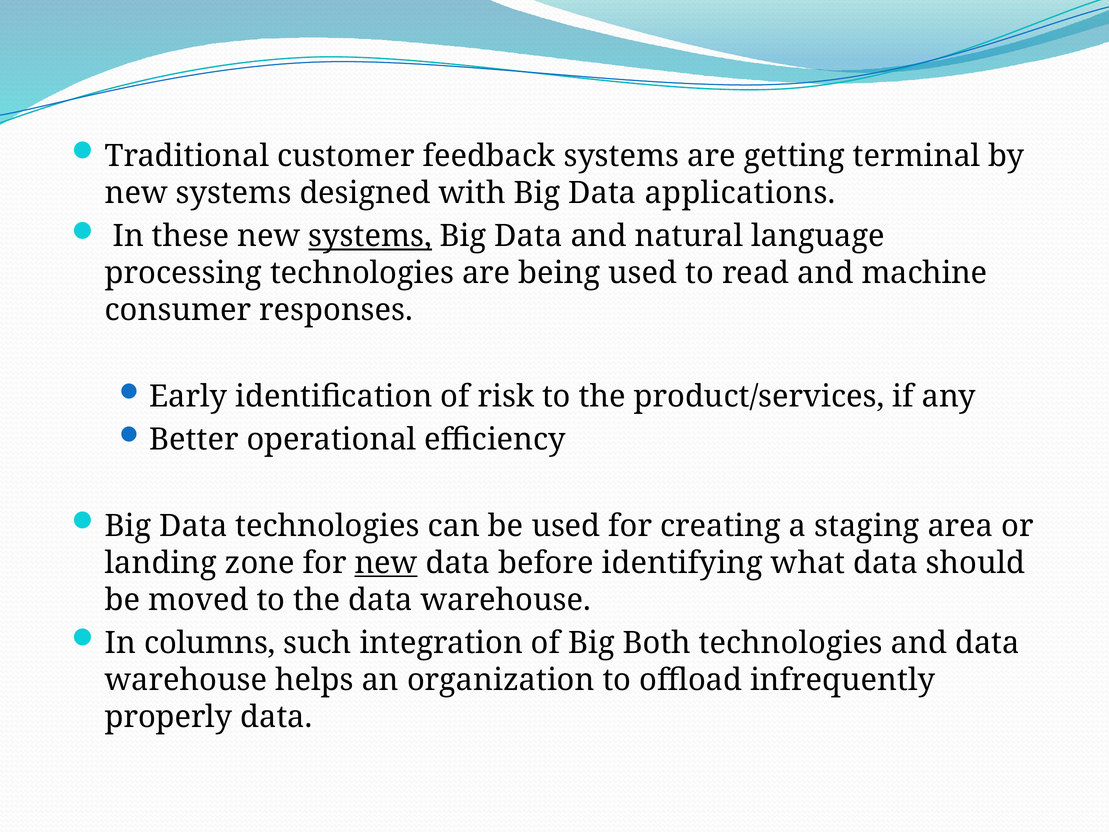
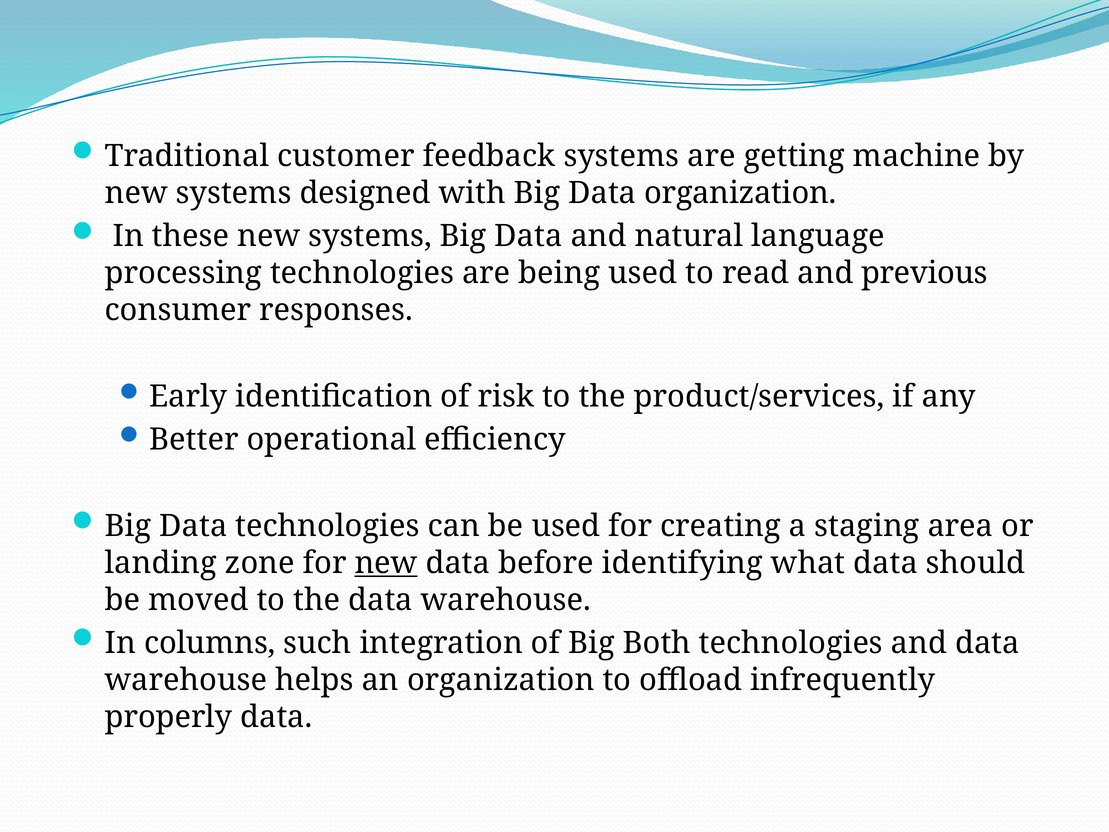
terminal: terminal -> machine (917, 156)
Data applications: applications -> organization (740, 193)
systems underline: present -> none (370, 236)
machine: machine -> previous (925, 273)
